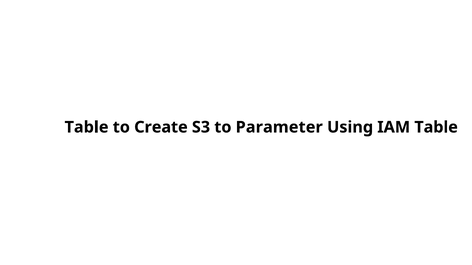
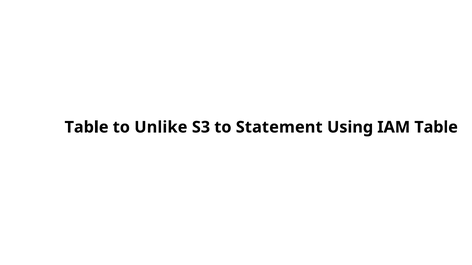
Create: Create -> Unlike (161, 127)
Parameter: Parameter -> Statement (279, 127)
